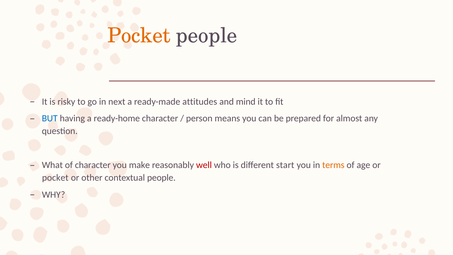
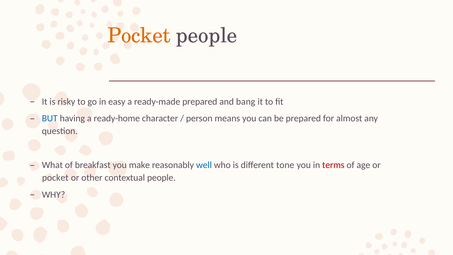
next: next -> easy (117, 101)
ready-made attitudes: attitudes -> prepared (200, 101)
mind: mind -> bang (246, 101)
of character: character -> breakfast (93, 165)
well colour: red -> blue (204, 165)
start: start -> tone (285, 165)
terms colour: orange -> red (333, 165)
